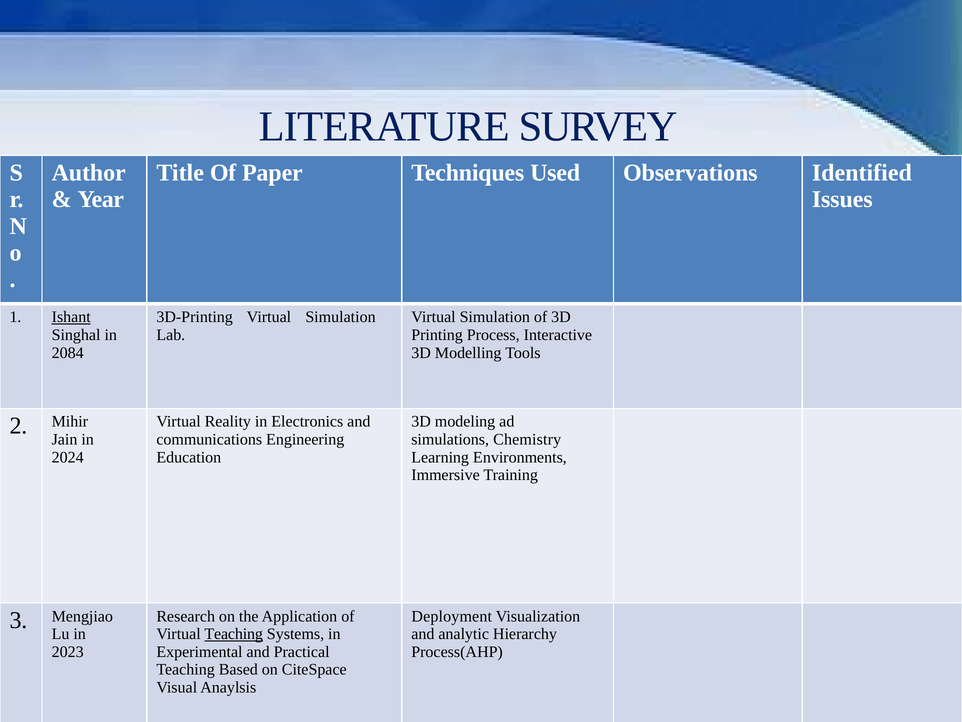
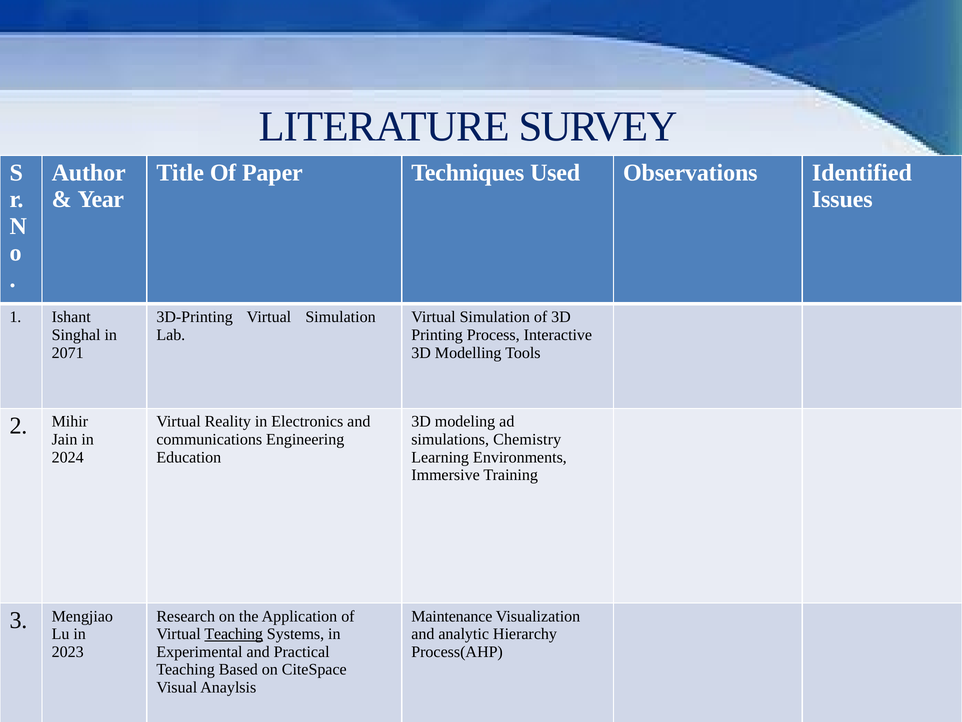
Ishant underline: present -> none (71, 317)
2084: 2084 -> 2071 (68, 353)
Deployment: Deployment -> Maintenance (452, 616)
